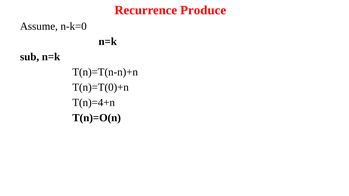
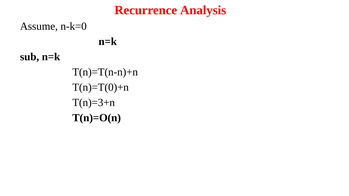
Produce: Produce -> Analysis (203, 10)
T(n)=4+n: T(n)=4+n -> T(n)=3+n (94, 103)
